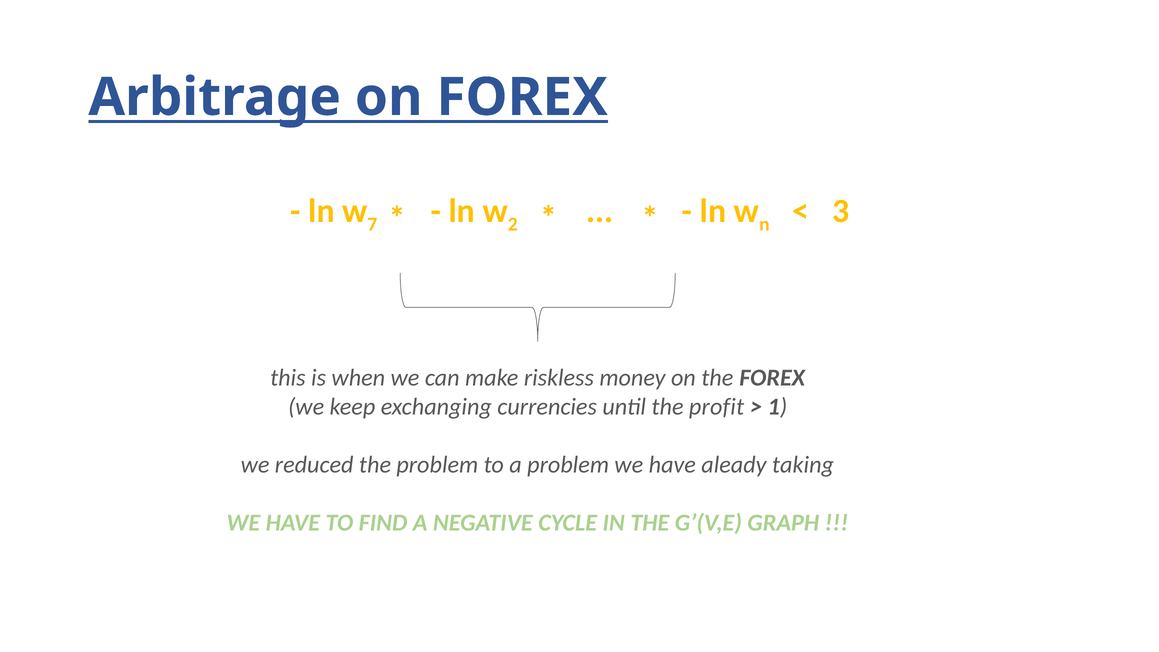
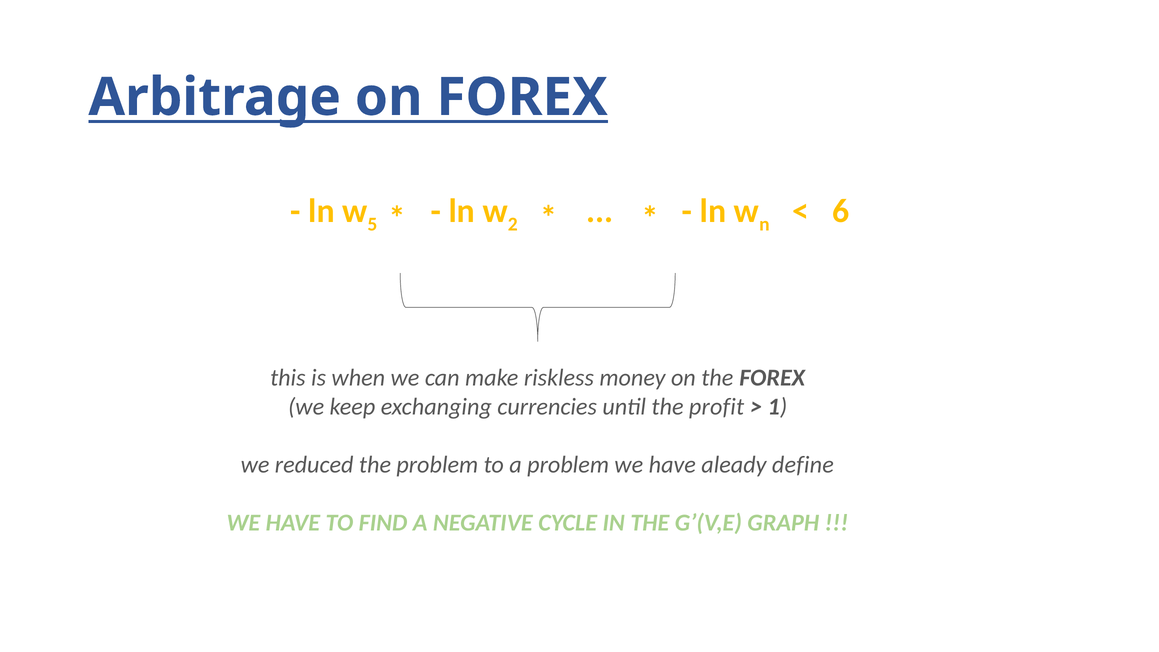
7: 7 -> 5 (372, 224)
3: 3 -> 6 (841, 211)
taking: taking -> define (803, 465)
